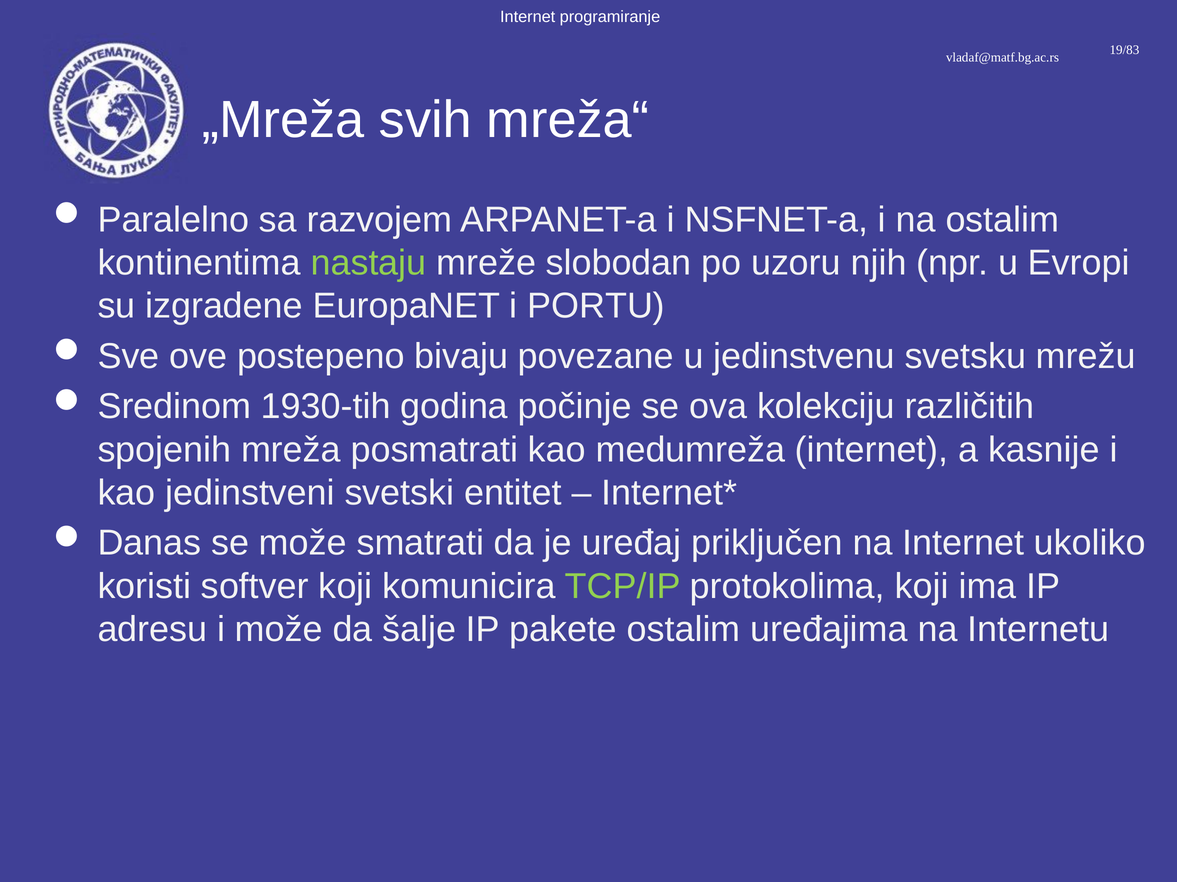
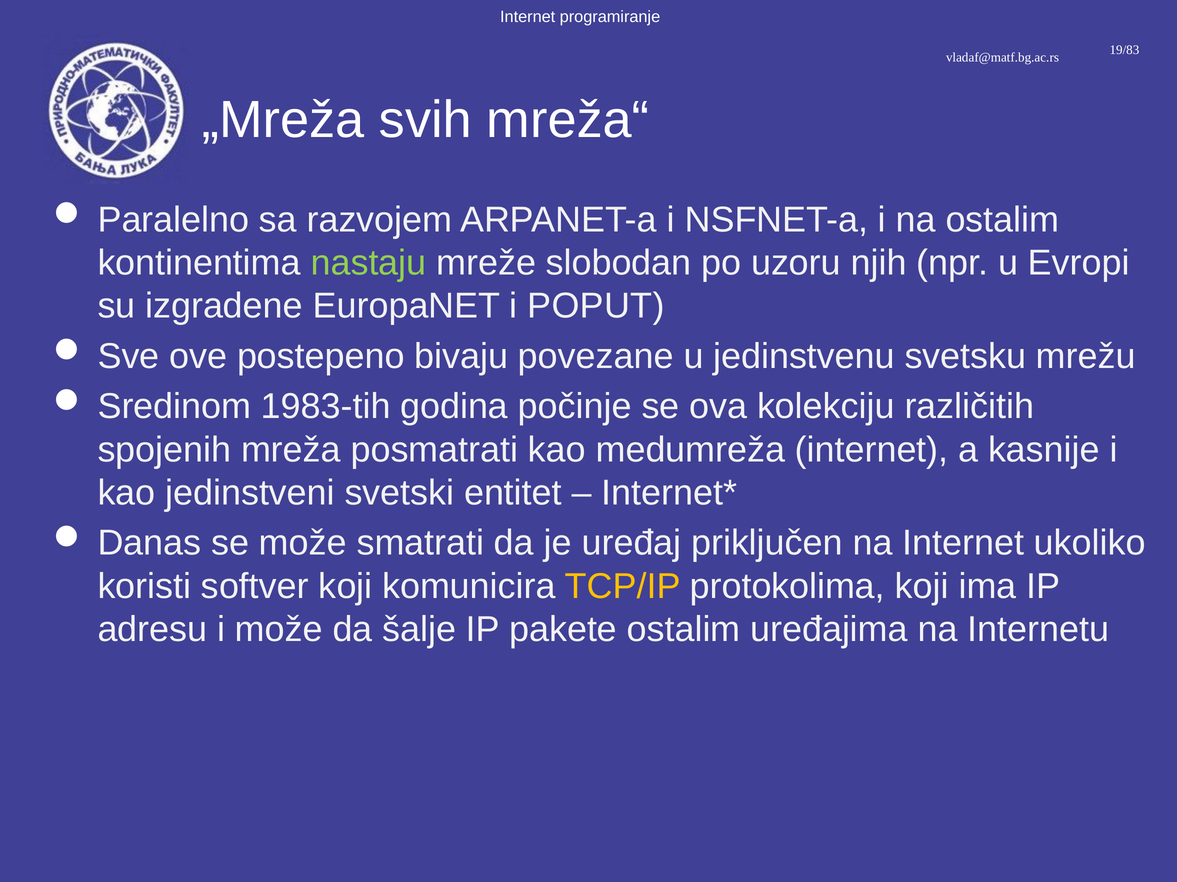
PORTU: PORTU -> POPUT (596, 306)
1930-tih: 1930-tih -> 1983-tih (326, 407)
TCP/IP colour: light green -> yellow (623, 587)
